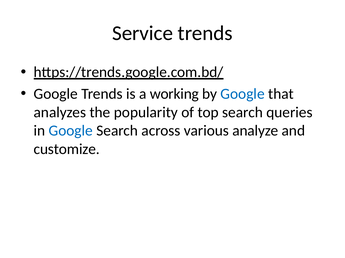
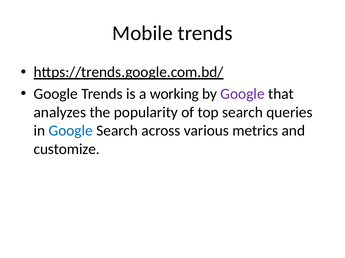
Service: Service -> Mobile (143, 33)
Google colour: blue -> purple (243, 94)
analyze: analyze -> metrics (255, 131)
